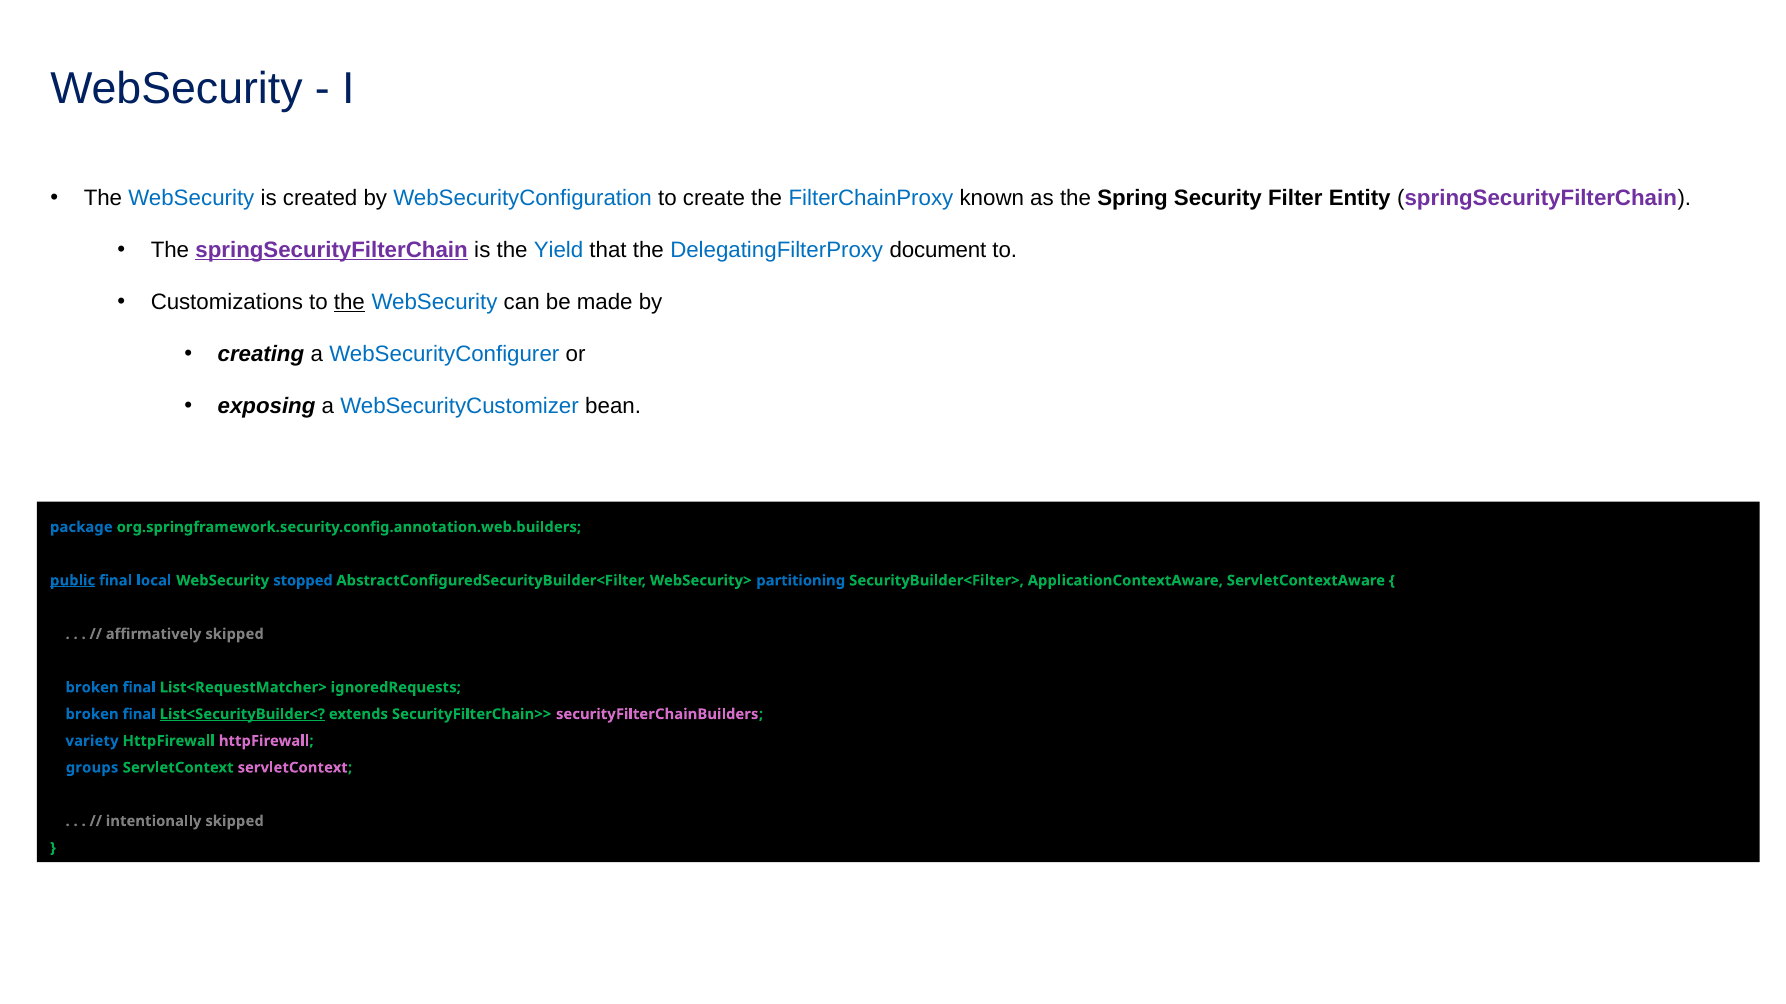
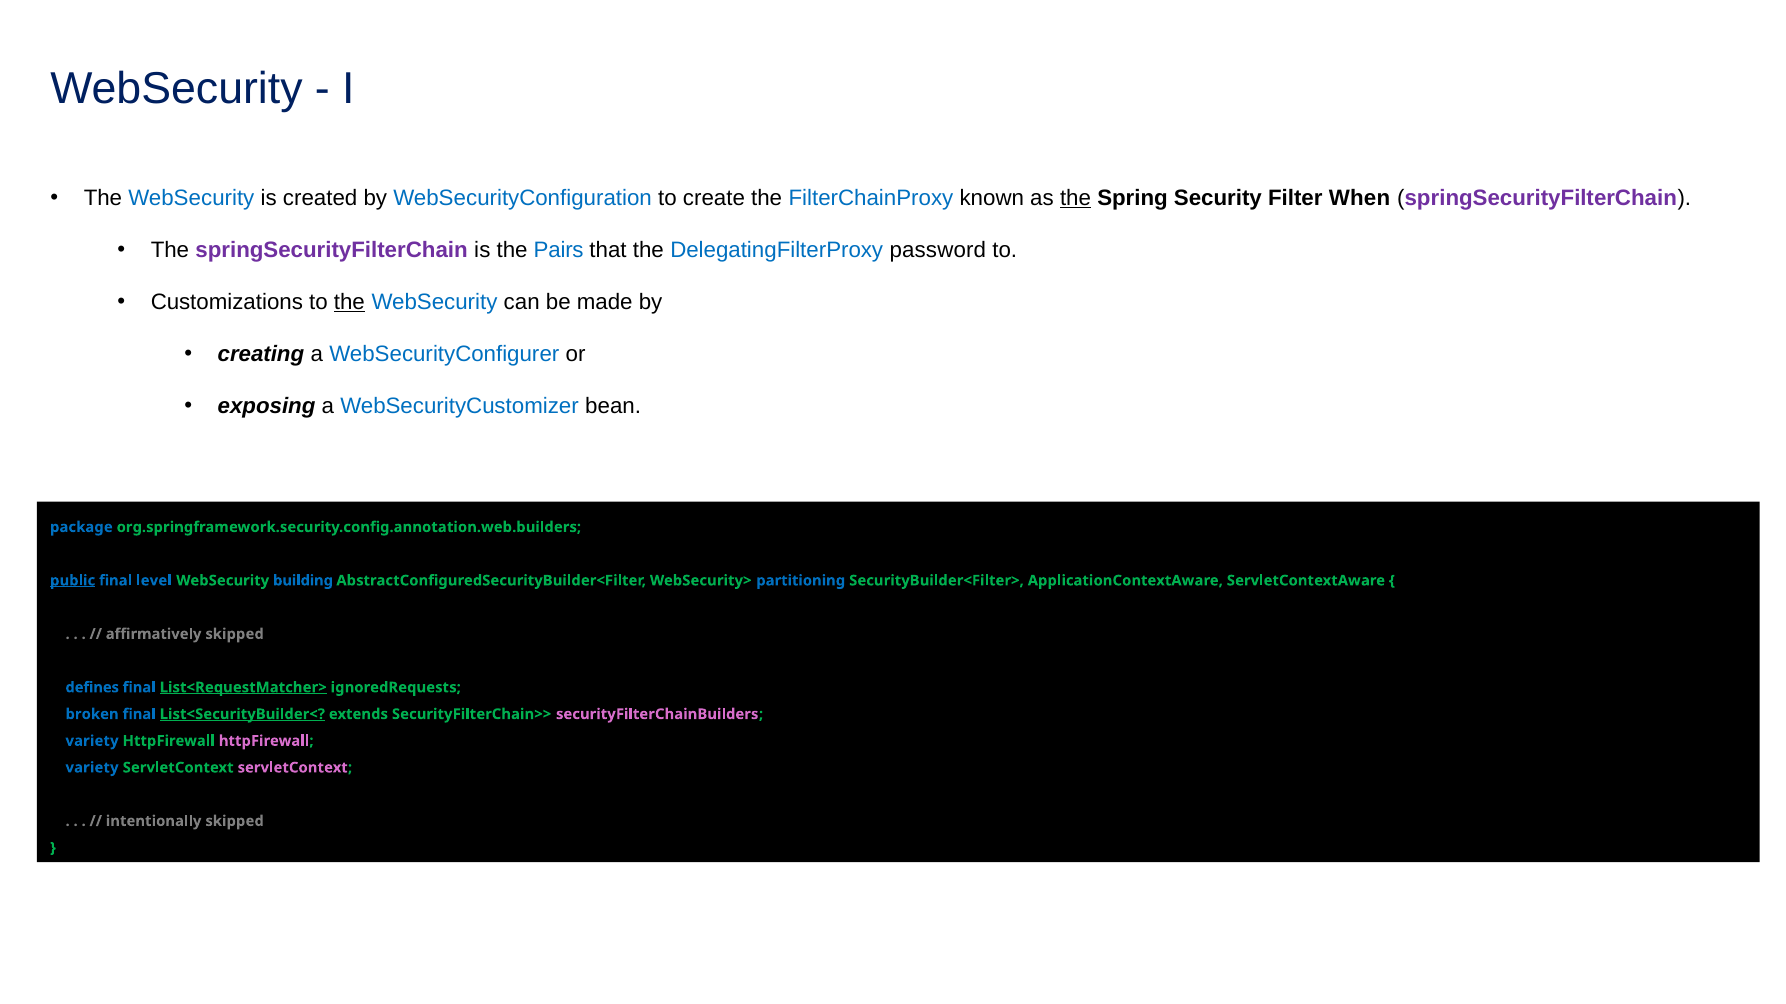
the underline: none -> present (1076, 198)
Entity: Entity -> When (1360, 198)
springSecurityFilterChain underline: present -> none (332, 250)
Yield: Yield -> Pairs (559, 250)
document: document -> password (938, 250)
local: local -> level (154, 581)
stopped: stopped -> building (303, 581)
broken: broken -> defines (92, 688)
List<RequestMatcher> underline: none -> present (243, 688)
groups: groups -> variety (92, 768)
